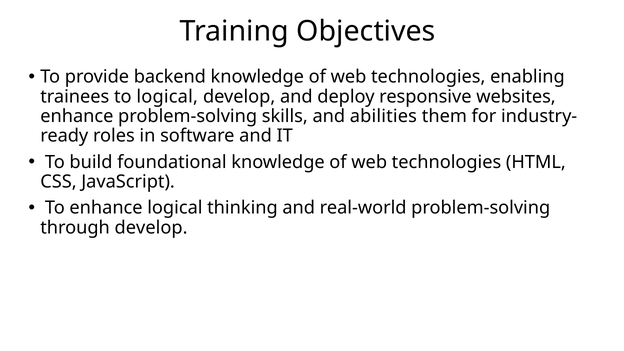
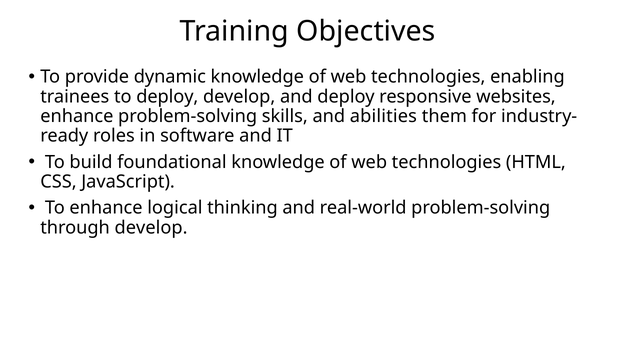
backend: backend -> dynamic (170, 77)
to logical: logical -> deploy (167, 97)
